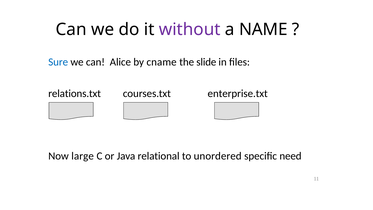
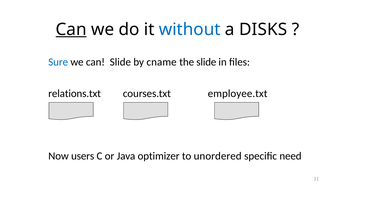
Can underline: none -> present (71, 29)
without colour: purple -> blue (190, 29)
NAME: NAME -> DISKS (263, 29)
can Alice: Alice -> Slide (120, 62)
enterprise.txt: enterprise.txt -> employee.txt (238, 93)
large: large -> users (83, 156)
relational: relational -> optimizer (159, 156)
